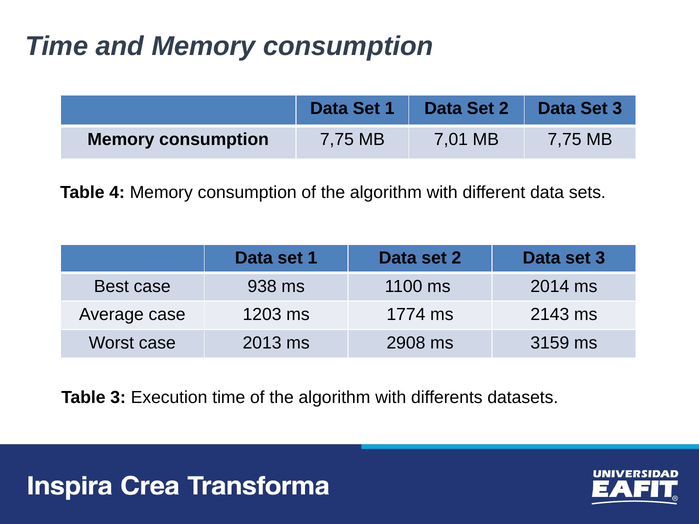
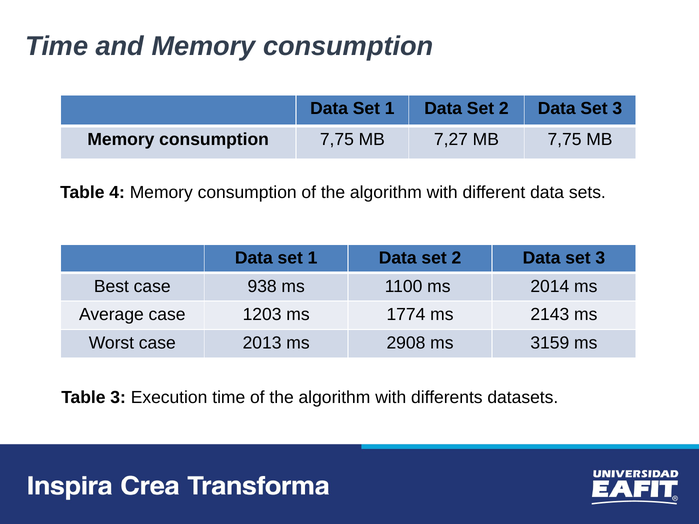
7,01: 7,01 -> 7,27 (451, 140)
